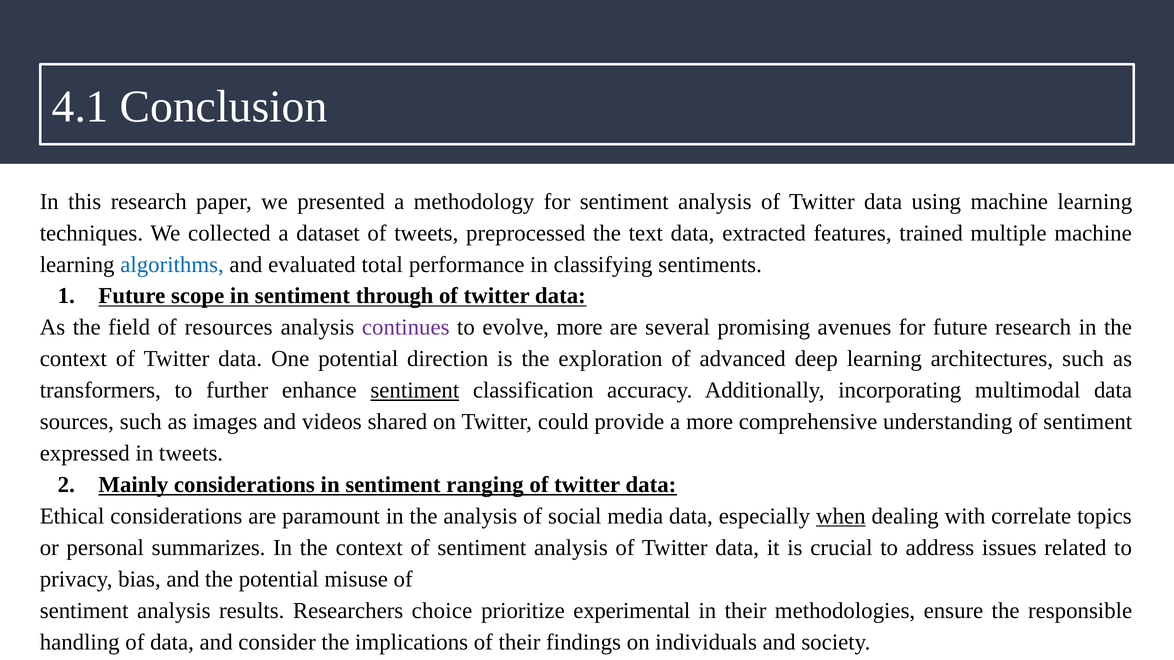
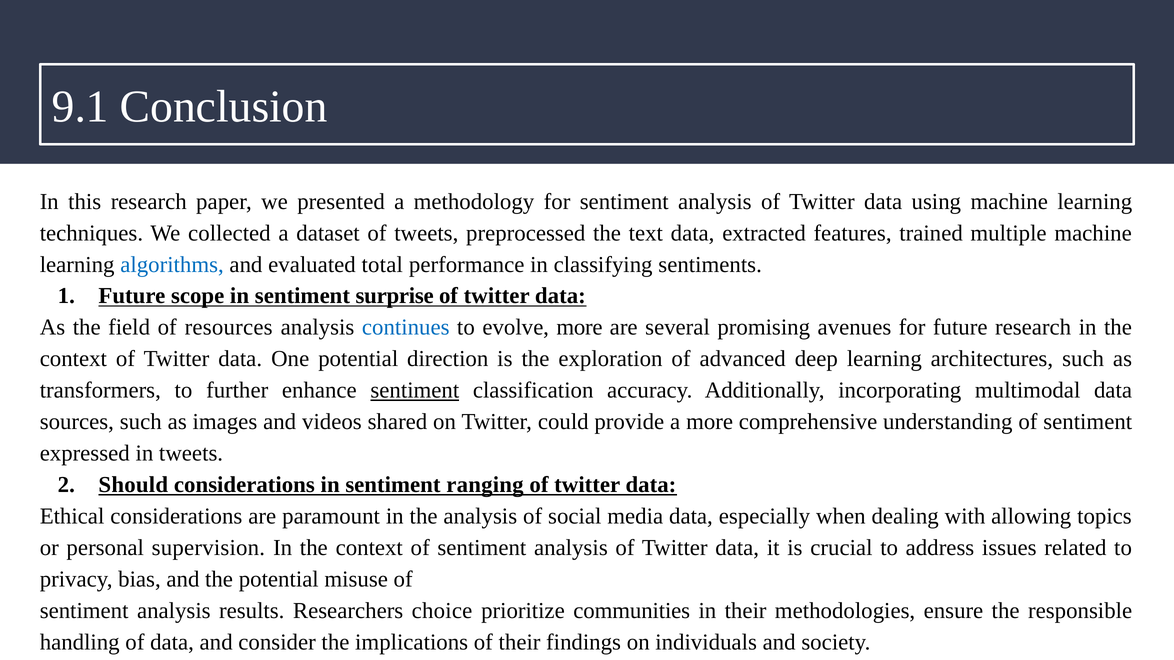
4.1: 4.1 -> 9.1 (80, 107)
through: through -> surprise (395, 296)
continues colour: purple -> blue (406, 328)
Mainly: Mainly -> Should (133, 485)
when underline: present -> none (841, 516)
correlate: correlate -> allowing (1031, 516)
summarizes: summarizes -> supervision (208, 548)
experimental: experimental -> communities (632, 611)
